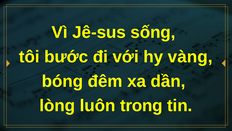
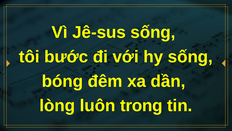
hy vàng: vàng -> sống (190, 57)
